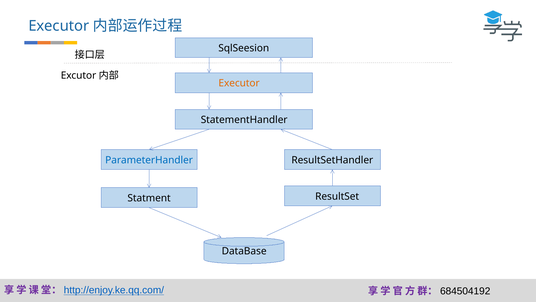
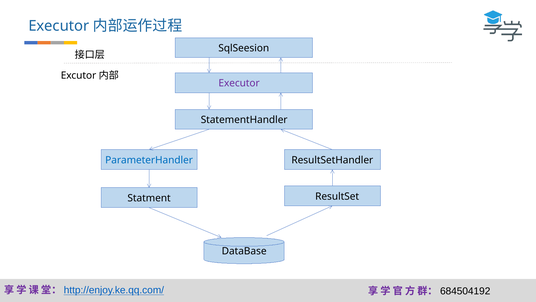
Executor colour: orange -> purple (239, 83)
